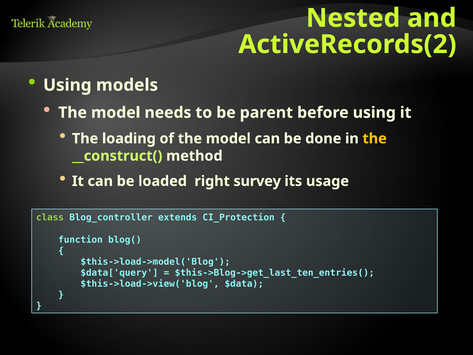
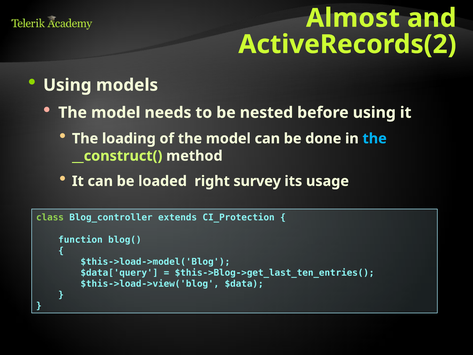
Nested: Nested -> Almost (353, 18)
parent: parent -> nested (266, 113)
the colour: yellow -> light blue (375, 138)
